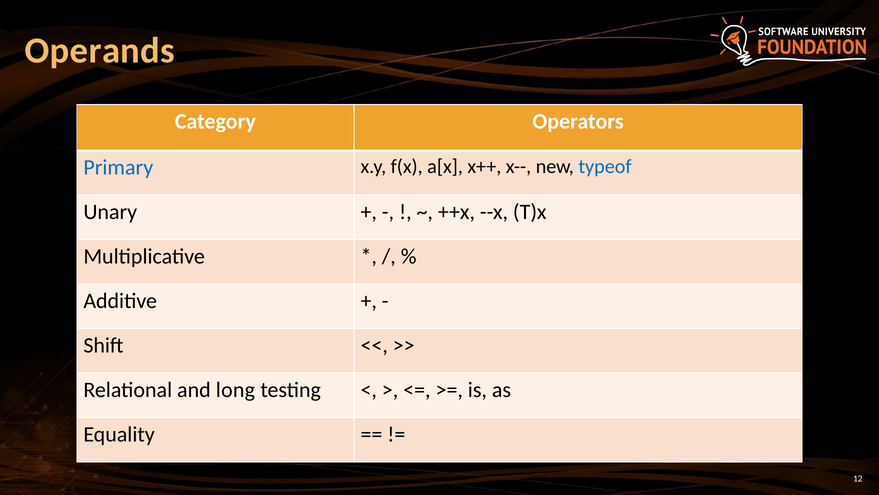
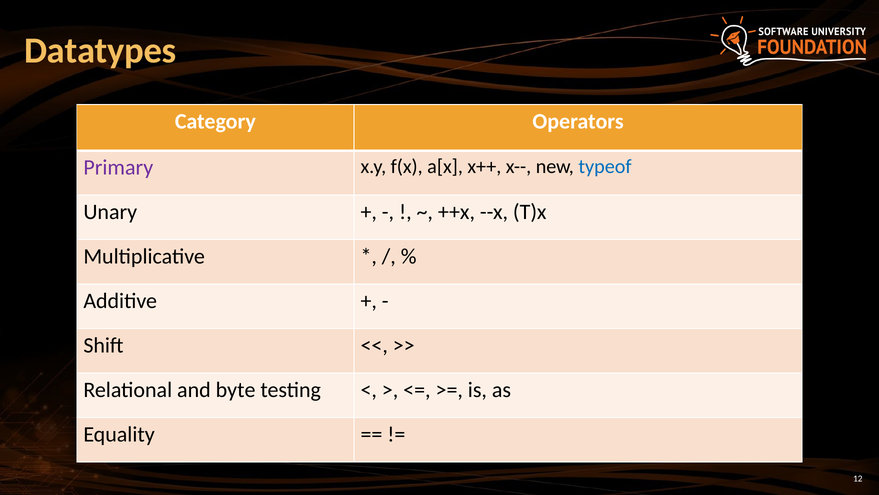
Operands: Operands -> Datatypes (100, 51)
Primary colour: blue -> purple (118, 167)
long: long -> byte (236, 390)
